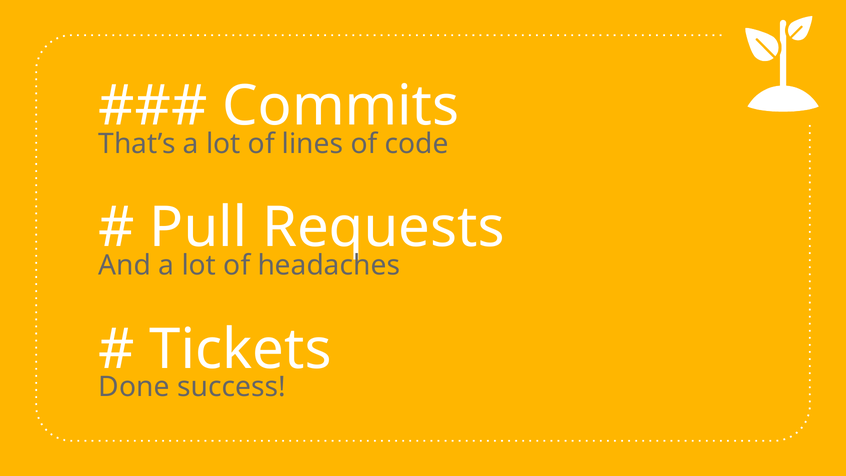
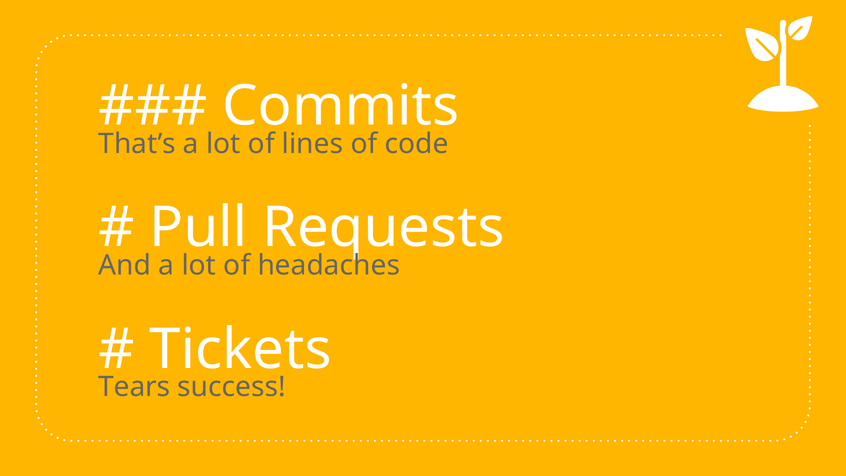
Done: Done -> Tears (134, 387)
